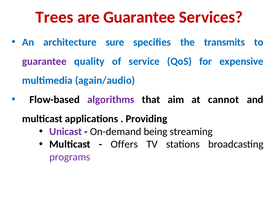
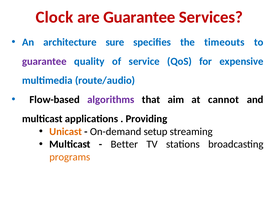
Trees: Trees -> Clock (54, 17)
transmits: transmits -> timeouts (224, 42)
again/audio: again/audio -> route/audio (105, 80)
Unicast colour: purple -> orange (66, 131)
being: being -> setup (156, 131)
Offers: Offers -> Better (124, 144)
programs colour: purple -> orange (70, 157)
